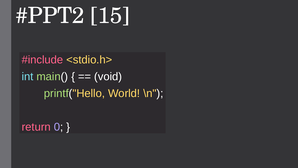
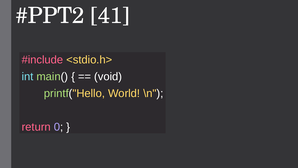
15: 15 -> 41 (110, 16)
